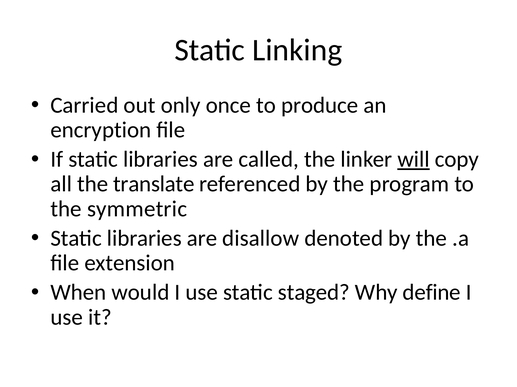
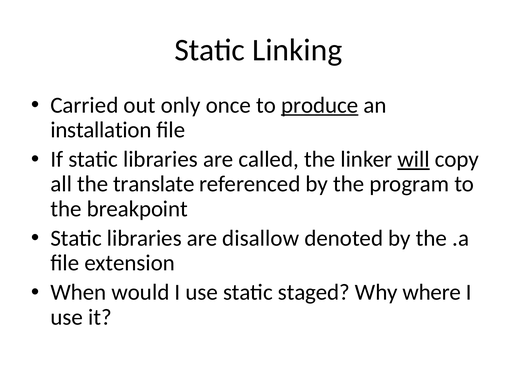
produce underline: none -> present (320, 105)
encryption: encryption -> installation (101, 130)
symmetric: symmetric -> breakpoint (137, 209)
define: define -> where (432, 293)
